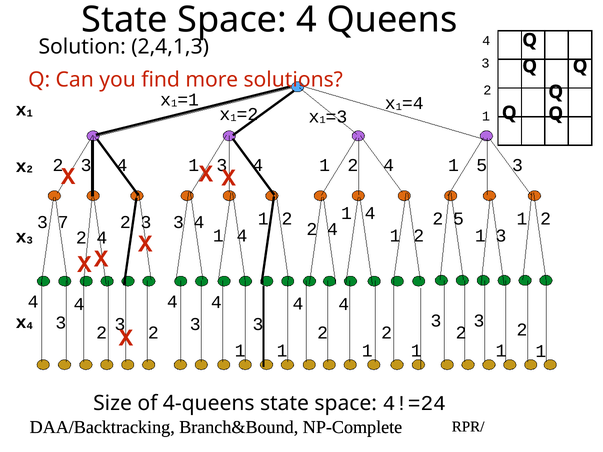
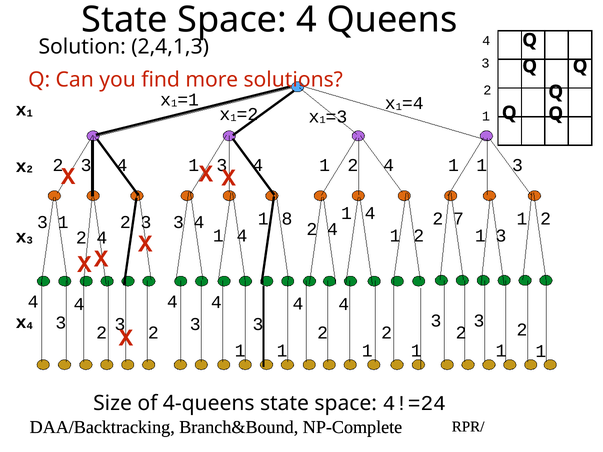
4 1 5: 5 -> 1 (482, 165)
2: 2 -> 8 (287, 219)
2 5: 5 -> 7 (459, 219)
7: 7 -> 1 (63, 223)
